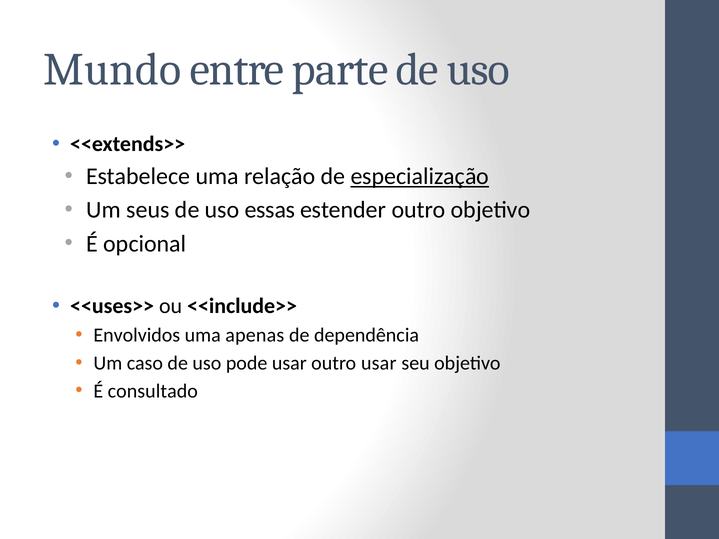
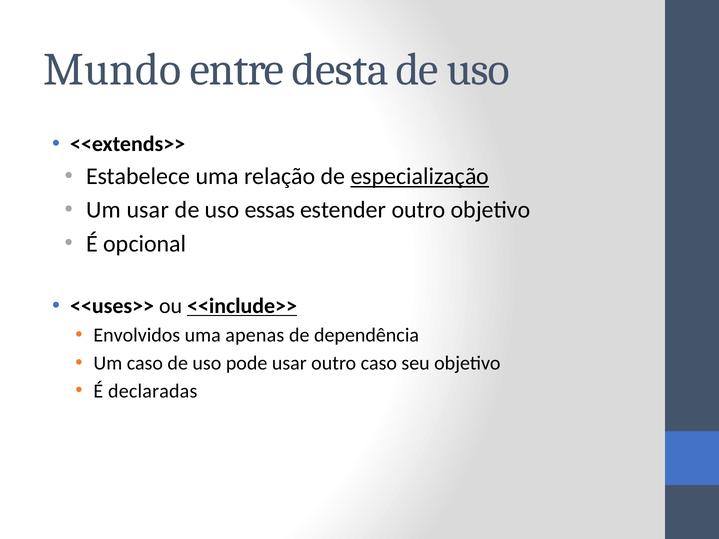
parte: parte -> desta (340, 70)
Um seus: seus -> usar (148, 210)
<<include>> underline: none -> present (242, 306)
outro usar: usar -> caso (379, 363)
consultado: consultado -> declaradas (153, 391)
